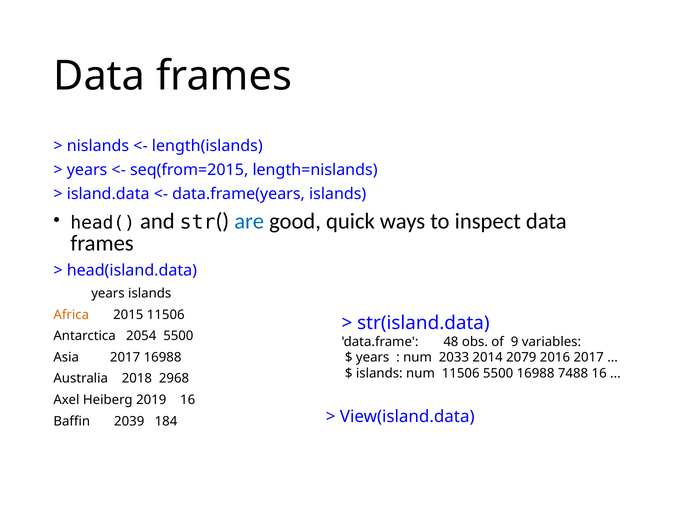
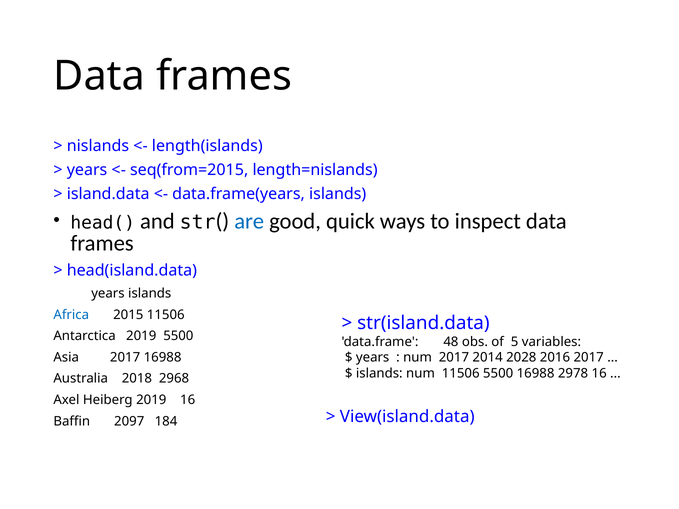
Africa colour: orange -> blue (71, 315)
Antarctica 2054: 2054 -> 2019 (141, 336)
9: 9 -> 5 (515, 342)
num 2033: 2033 -> 2017 (454, 358)
2079: 2079 -> 2028 (521, 358)
7488: 7488 -> 2978 (573, 374)
2039: 2039 -> 2097 (129, 421)
